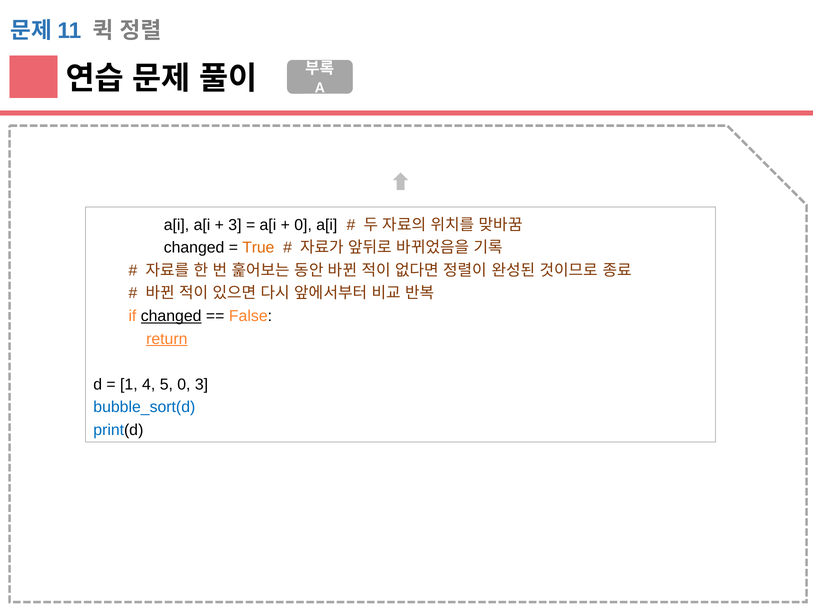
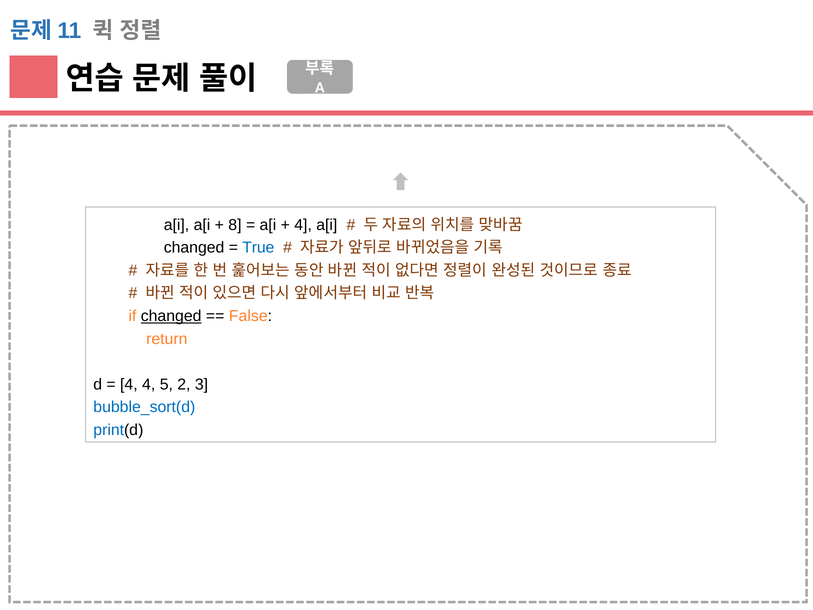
3: 3 -> 8 (235, 225)
0: 0 -> 4 (303, 225)
True colour: orange -> blue (258, 248)
return underline: present -> none (167, 339)
1: 1 -> 4 (129, 384)
5 0: 0 -> 2 (184, 384)
